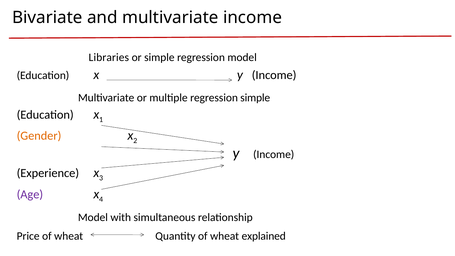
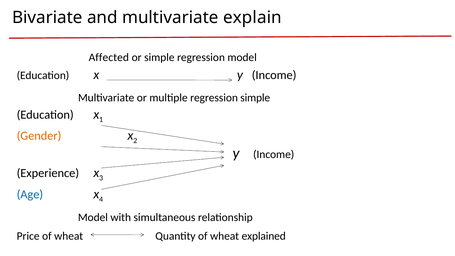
multivariate income: income -> explain (252, 18)
Libraries: Libraries -> Affected (109, 57)
Age colour: purple -> blue (30, 194)
